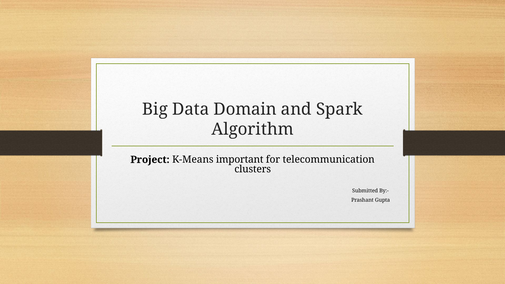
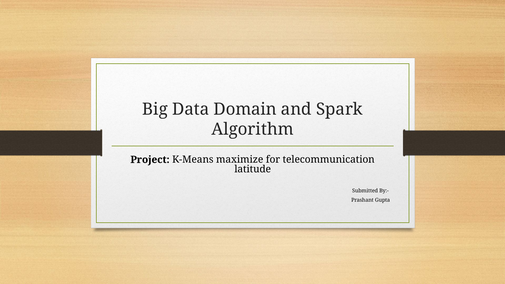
important: important -> maximize (240, 160)
clusters: clusters -> latitude (253, 169)
